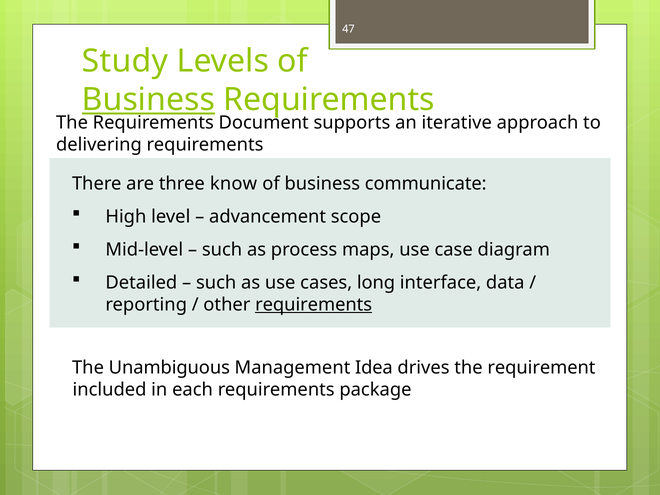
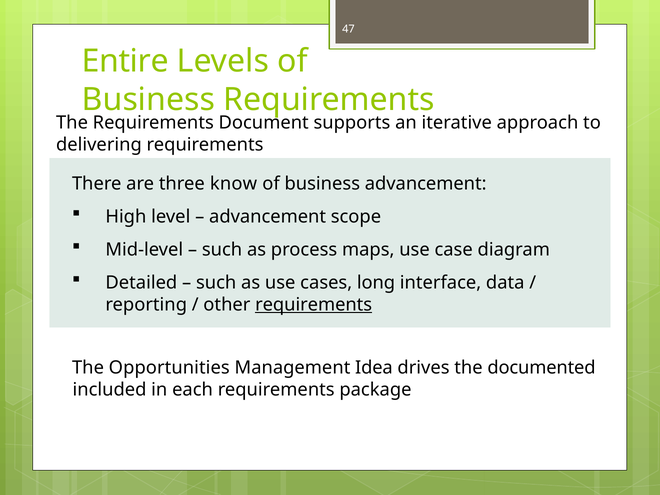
Study: Study -> Entire (125, 61)
Business underline: present -> none (148, 100)
business communicate: communicate -> advancement (426, 184)
Unambiguous: Unambiguous -> Opportunities (169, 368)
requirement: requirement -> documented (541, 368)
